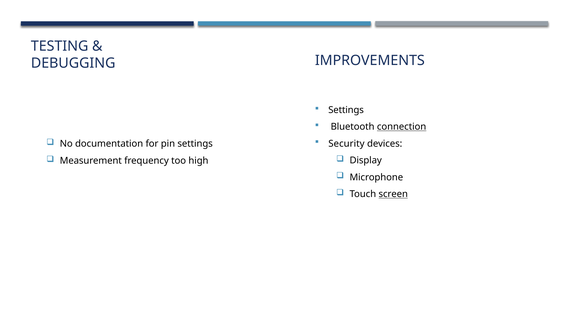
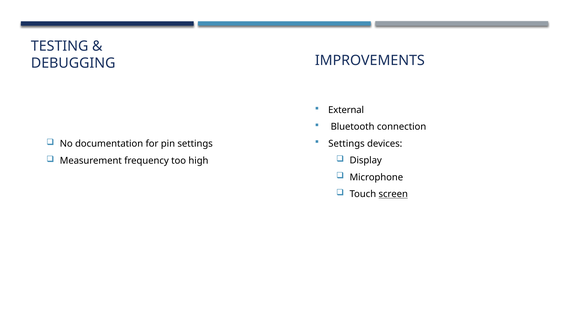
Settings: Settings -> External (346, 110)
connection underline: present -> none (402, 127)
Security: Security -> Settings (346, 144)
